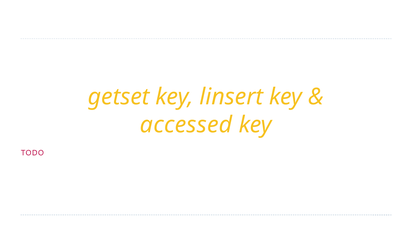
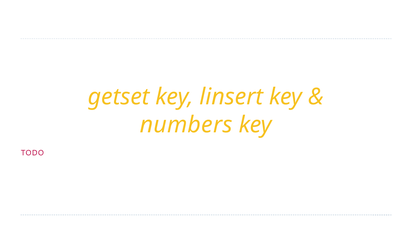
accessed: accessed -> numbers (186, 125)
